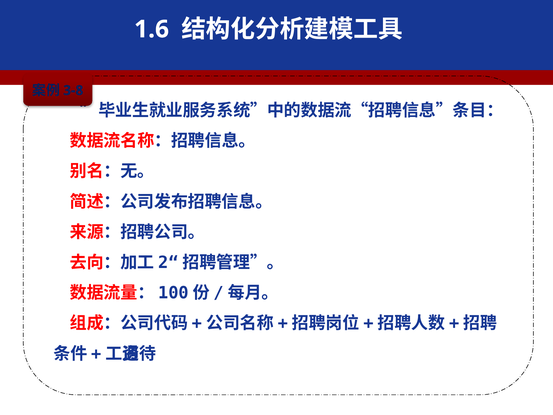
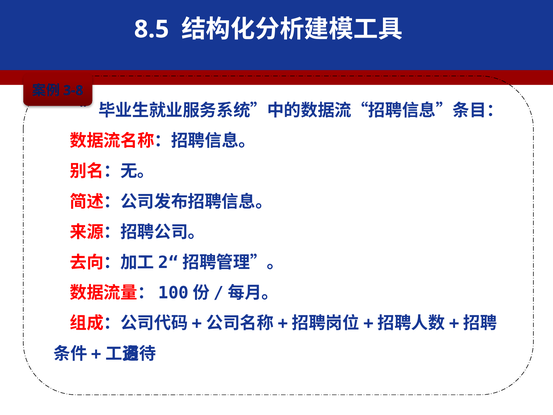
1.6: 1.6 -> 8.5 (152, 29)
